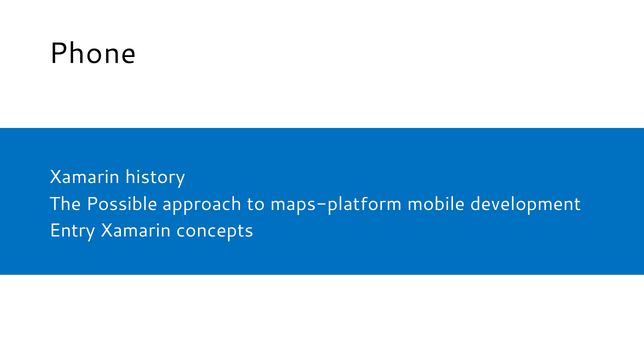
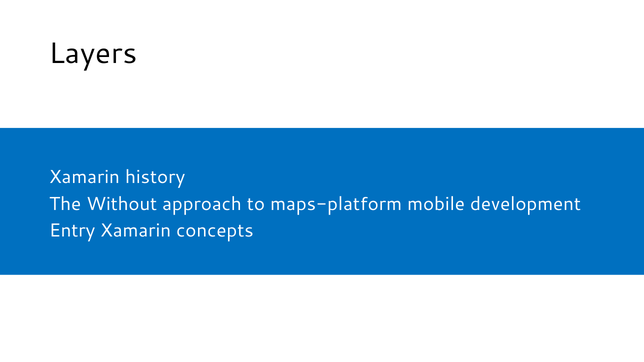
Phone: Phone -> Layers (93, 54)
Possible: Possible -> Without (122, 204)
